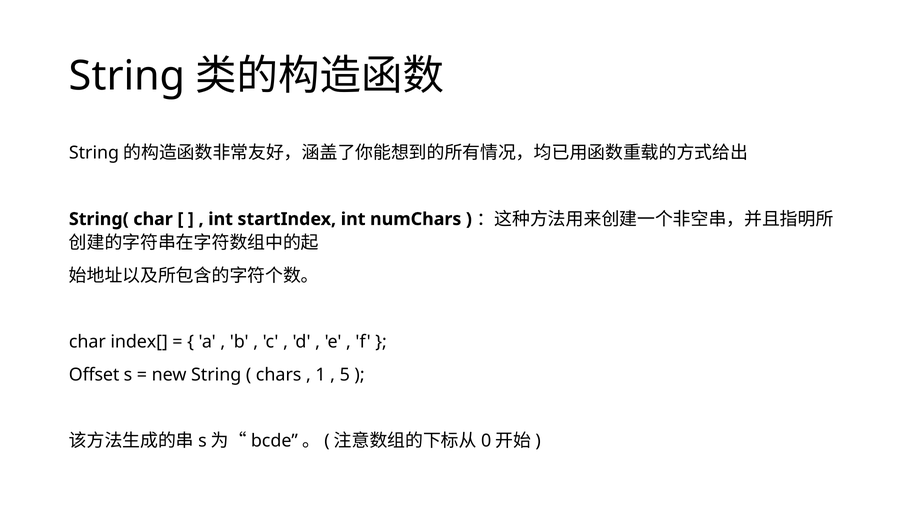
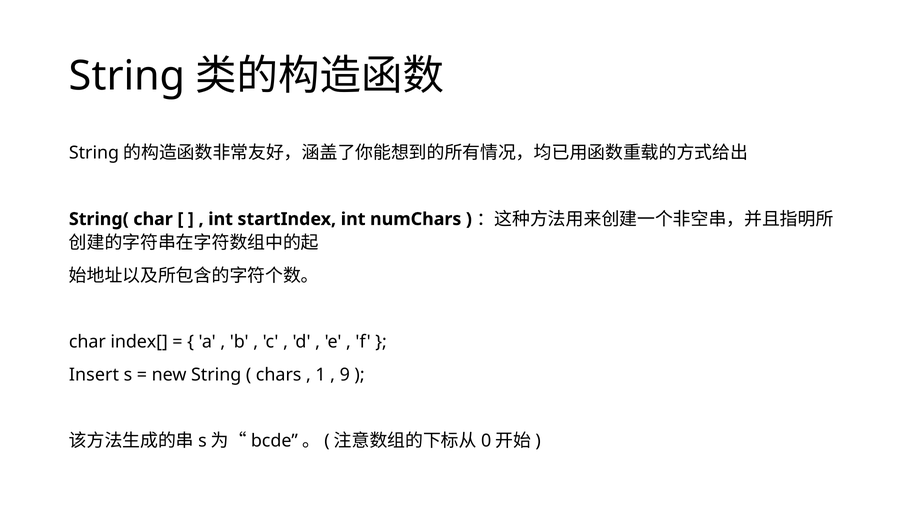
Offset: Offset -> Insert (94, 375)
5: 5 -> 9 (345, 375)
